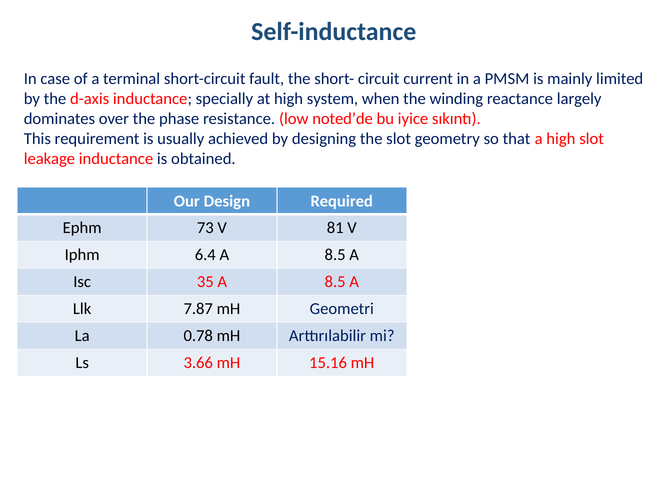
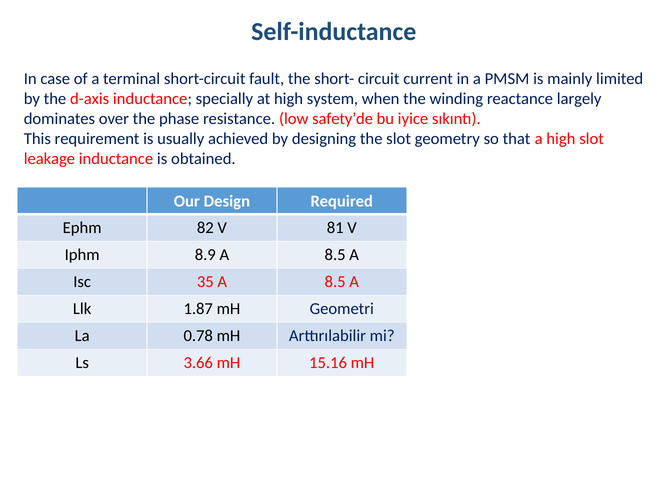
noted’de: noted’de -> safety’de (343, 119)
73: 73 -> 82 (205, 228)
6.4: 6.4 -> 8.9 (205, 255)
7.87: 7.87 -> 1.87 (198, 309)
